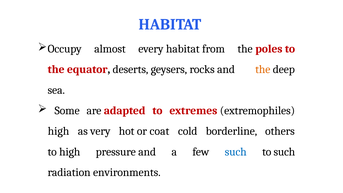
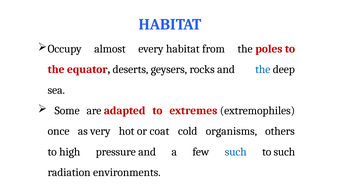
the colour: orange -> blue (263, 69)
high: high -> once (59, 131)
borderline: borderline -> organisms (231, 131)
